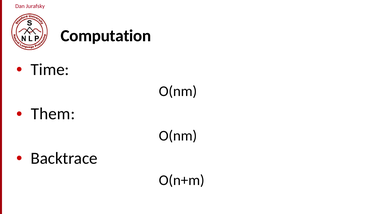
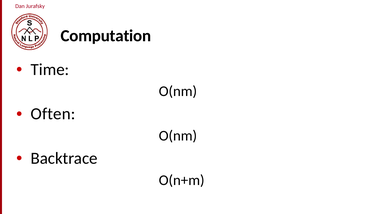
Them: Them -> Often (53, 114)
